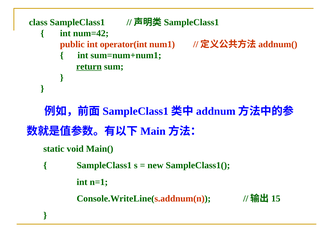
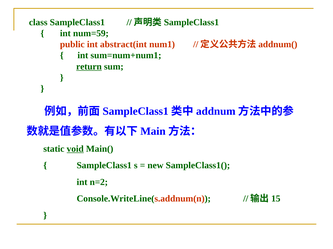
num=42: num=42 -> num=59 (91, 33)
operator(int: operator(int -> abstract(int (123, 44)
void underline: none -> present (75, 149)
n=1: n=1 -> n=2 (99, 183)
